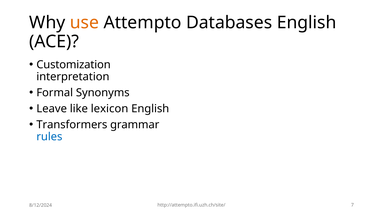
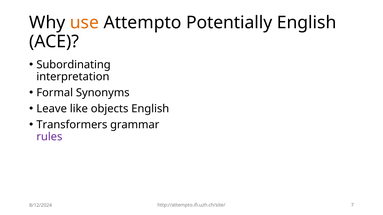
Databases: Databases -> Potentially (229, 23)
Customization: Customization -> Subordinating (74, 65)
lexicon: lexicon -> objects (110, 109)
rules colour: blue -> purple (49, 137)
